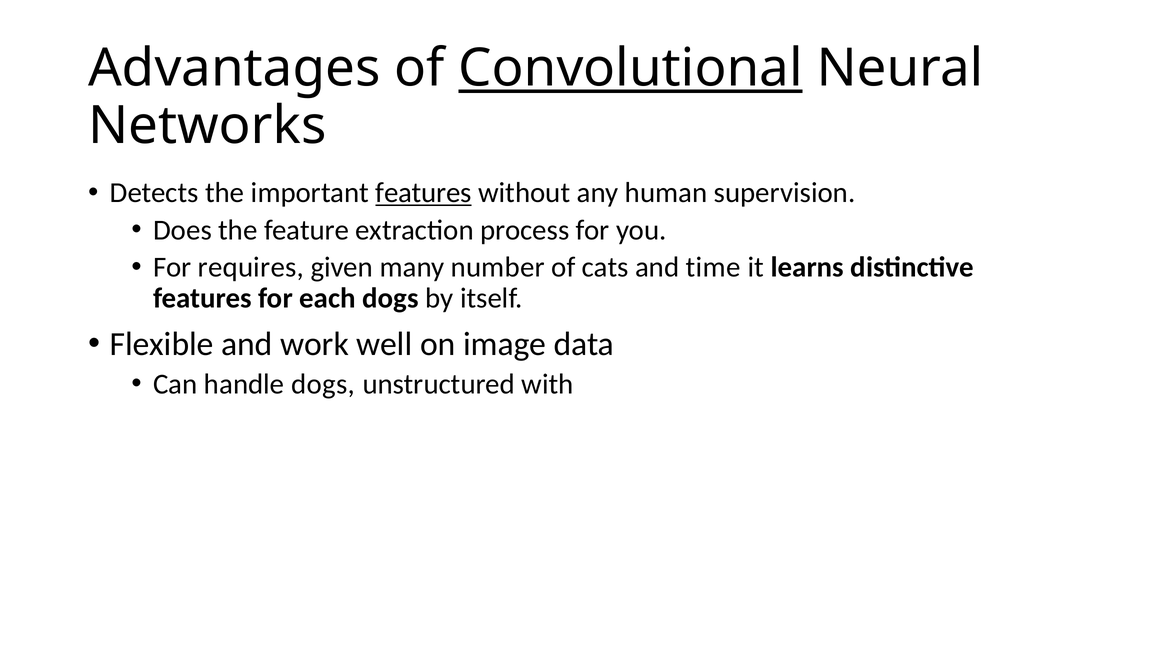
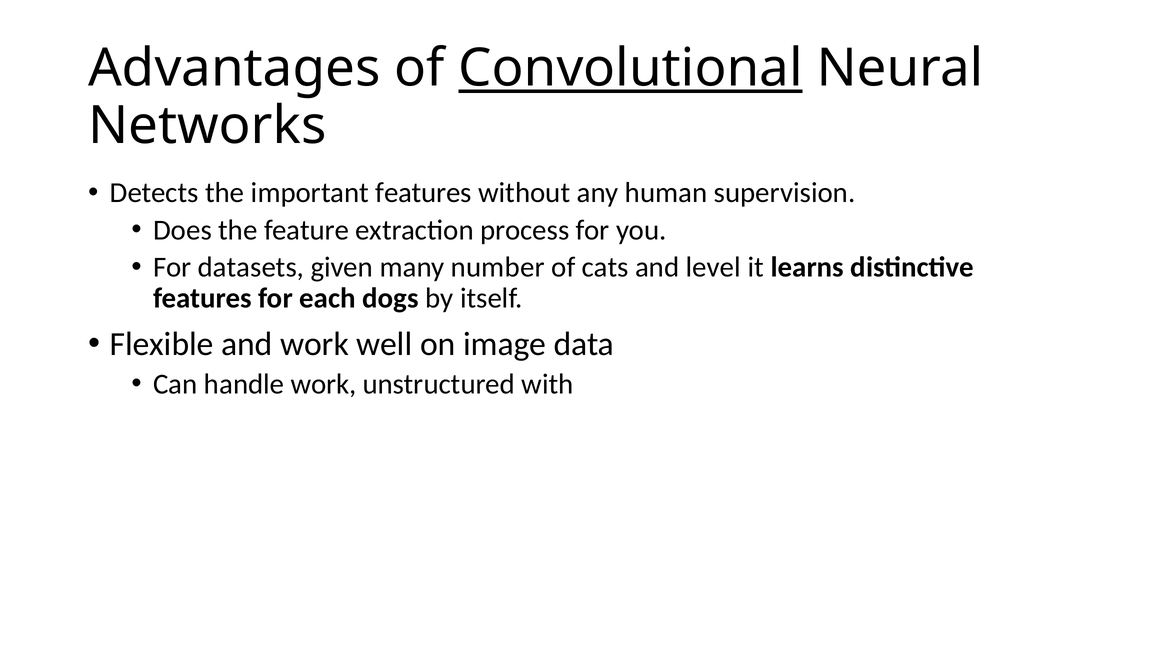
features underline: present -> none (424, 193)
requires: requires -> datasets (251, 267)
time: time -> level (713, 267)
handle dogs: dogs -> work (324, 384)
